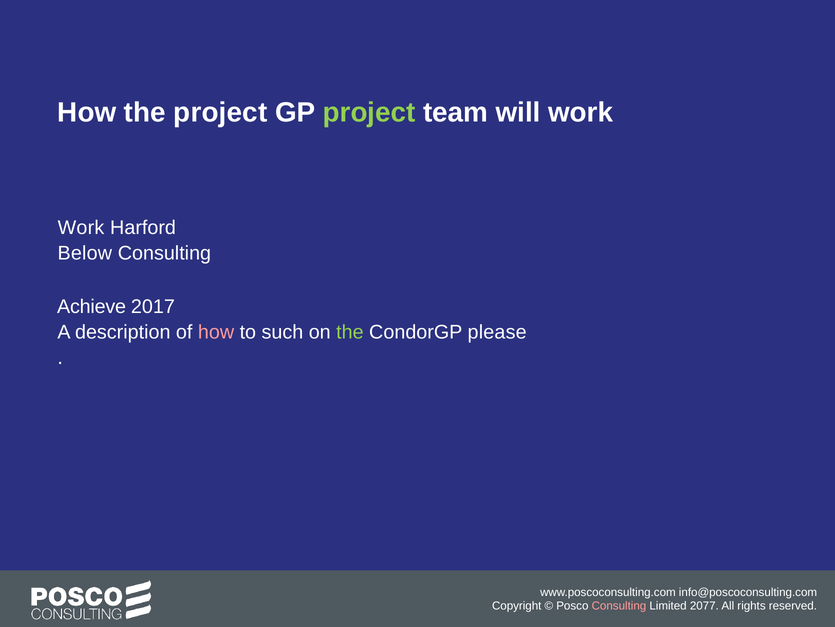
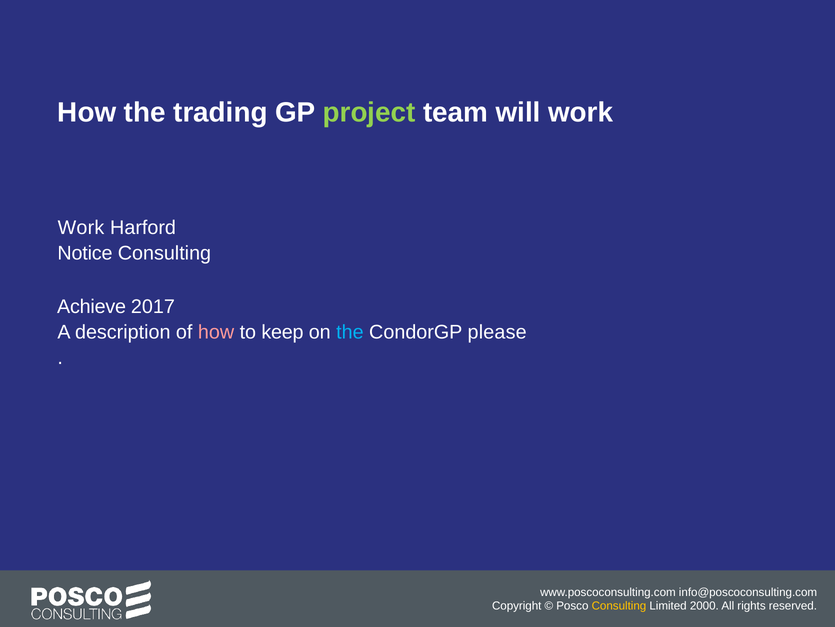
the project: project -> trading (220, 113)
Below: Below -> Notice (85, 253)
such: such -> keep (283, 332)
the colour: light green -> light blue (350, 332)
Consulting colour: pink -> yellow (619, 605)
2077: 2077 -> 2000 (704, 605)
